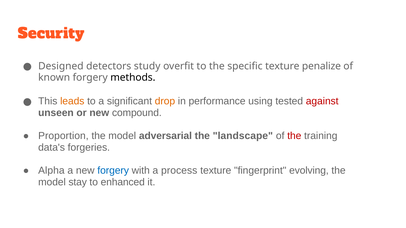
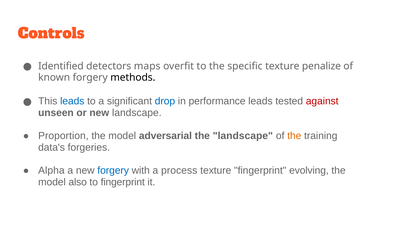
Security: Security -> Controls (51, 34)
Designed: Designed -> Identified (61, 66)
study: study -> maps (147, 66)
leads colour: orange -> blue (72, 101)
drop colour: orange -> blue (165, 101)
performance using: using -> leads (260, 101)
new compound: compound -> landscape (137, 113)
the colour: red -> orange (294, 136)
stay: stay -> also (78, 182)
to enhanced: enhanced -> fingerprint (123, 182)
